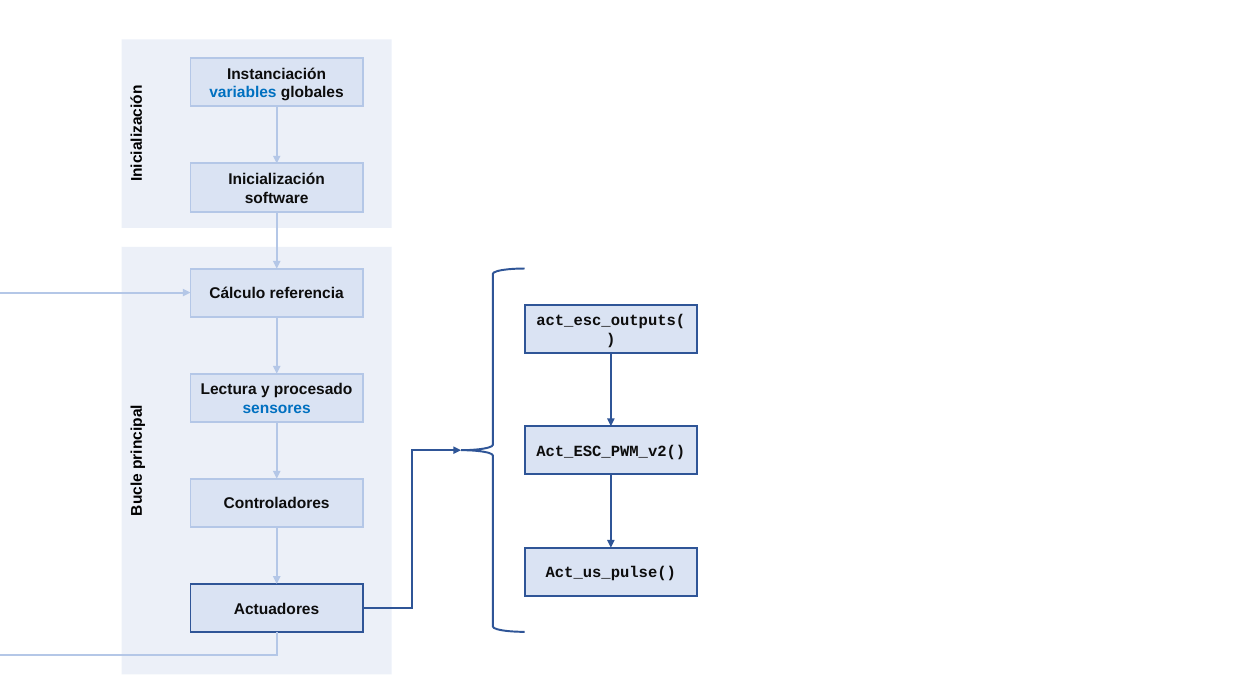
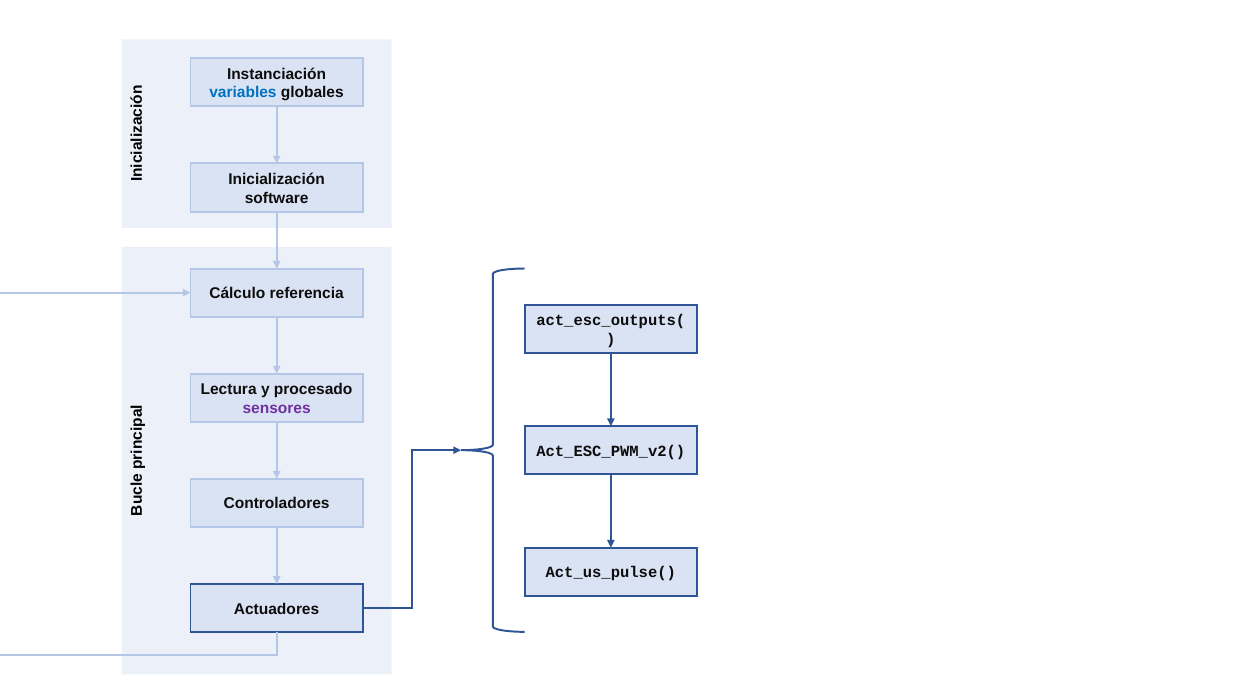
sensores colour: blue -> purple (277, 408)
